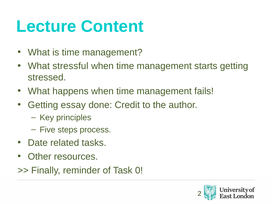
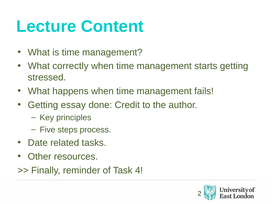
stressful: stressful -> correctly (70, 66)
0: 0 -> 4 (139, 170)
